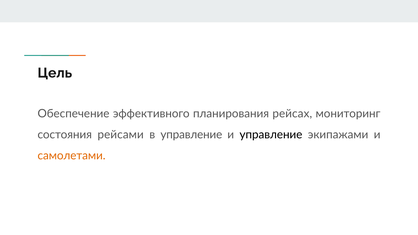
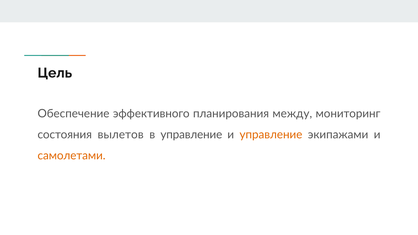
рейсах: рейсах -> между (292, 114)
рейсами: рейсами -> вылетов (121, 135)
управление colour: black -> orange (271, 135)
